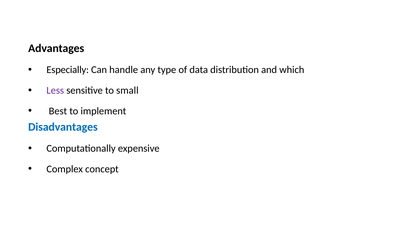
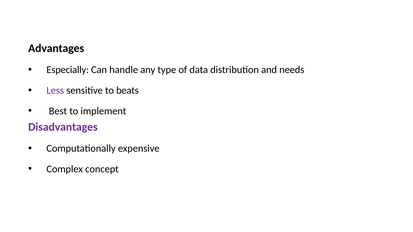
which: which -> needs (292, 70)
small: small -> beats (127, 90)
Disadvantages colour: blue -> purple (63, 127)
